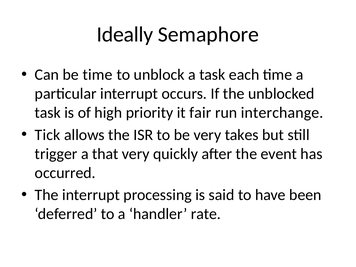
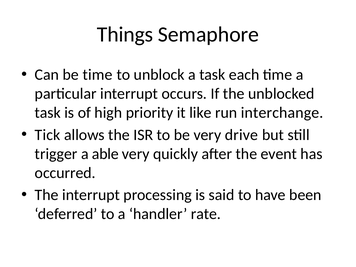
Ideally: Ideally -> Things (125, 34)
fair: fair -> like (200, 113)
takes: takes -> drive (242, 135)
that: that -> able (105, 154)
